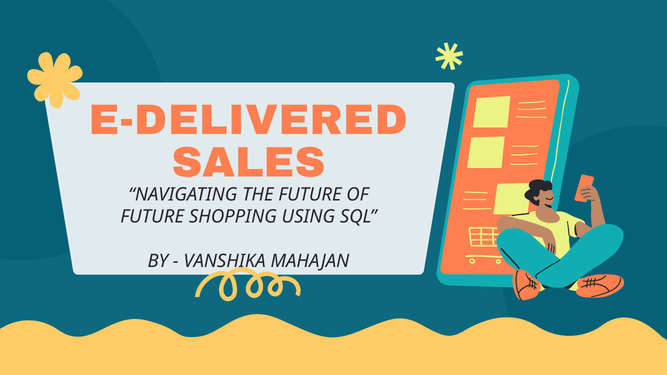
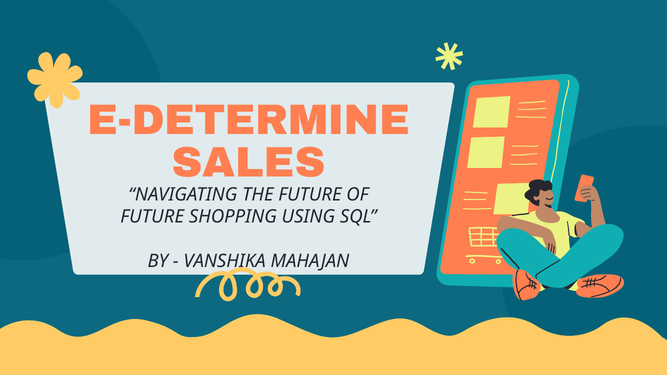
E-DELIVERED: E-DELIVERED -> E-DETERMINE (249, 120)
